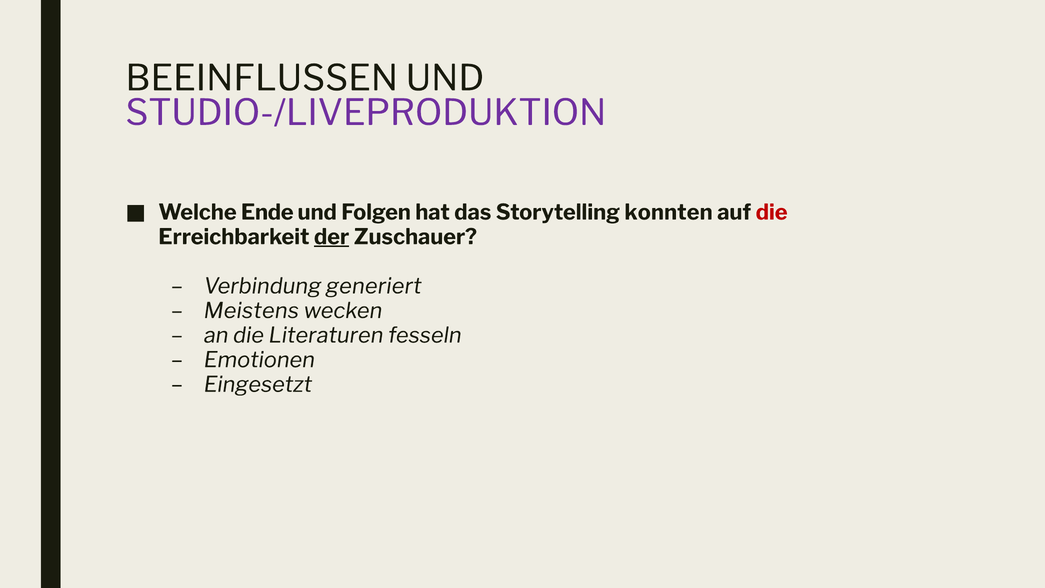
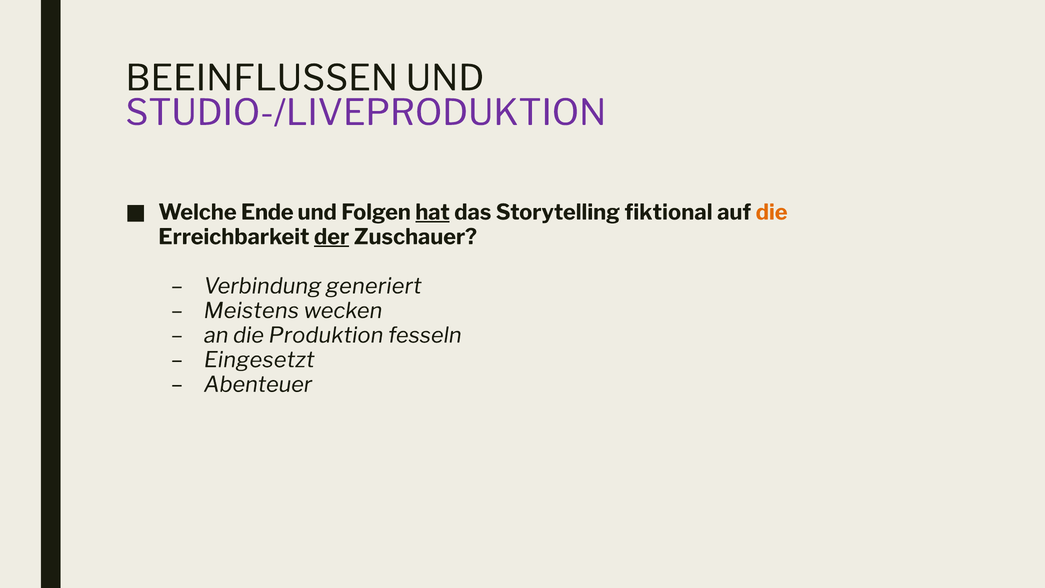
hat underline: none -> present (433, 212)
konnten: konnten -> fiktional (669, 212)
die colour: red -> orange (772, 212)
Literaturen: Literaturen -> Produktion (326, 335)
Emotionen: Emotionen -> Eingesetzt (259, 360)
Eingesetzt: Eingesetzt -> Abenteuer (258, 384)
